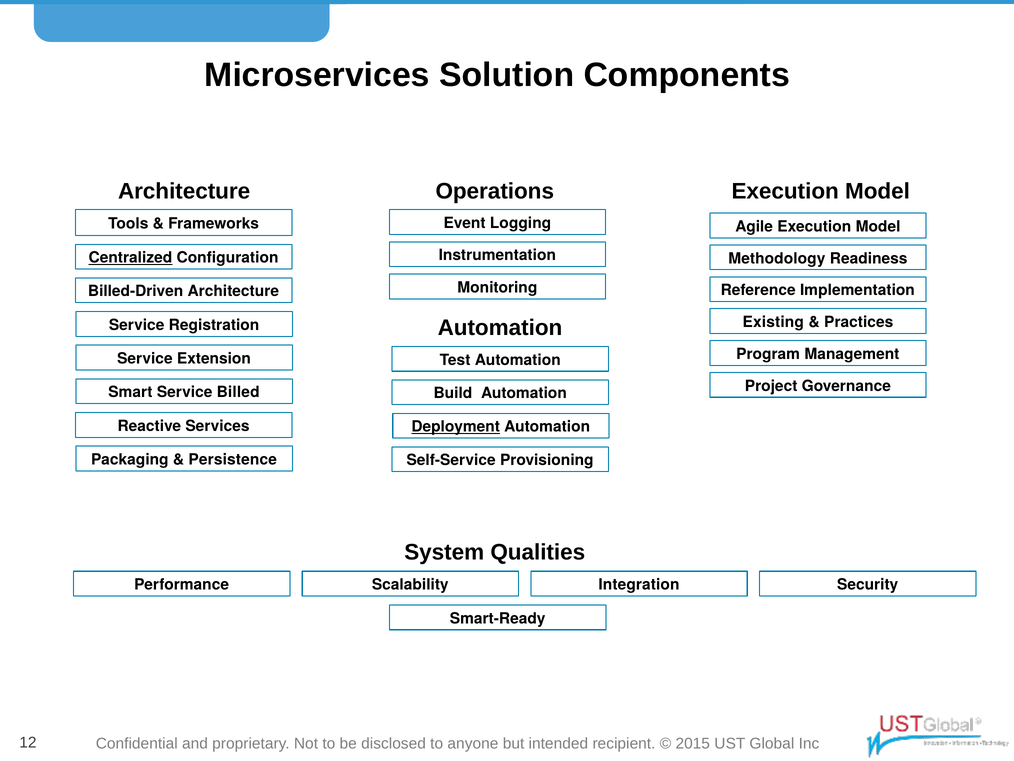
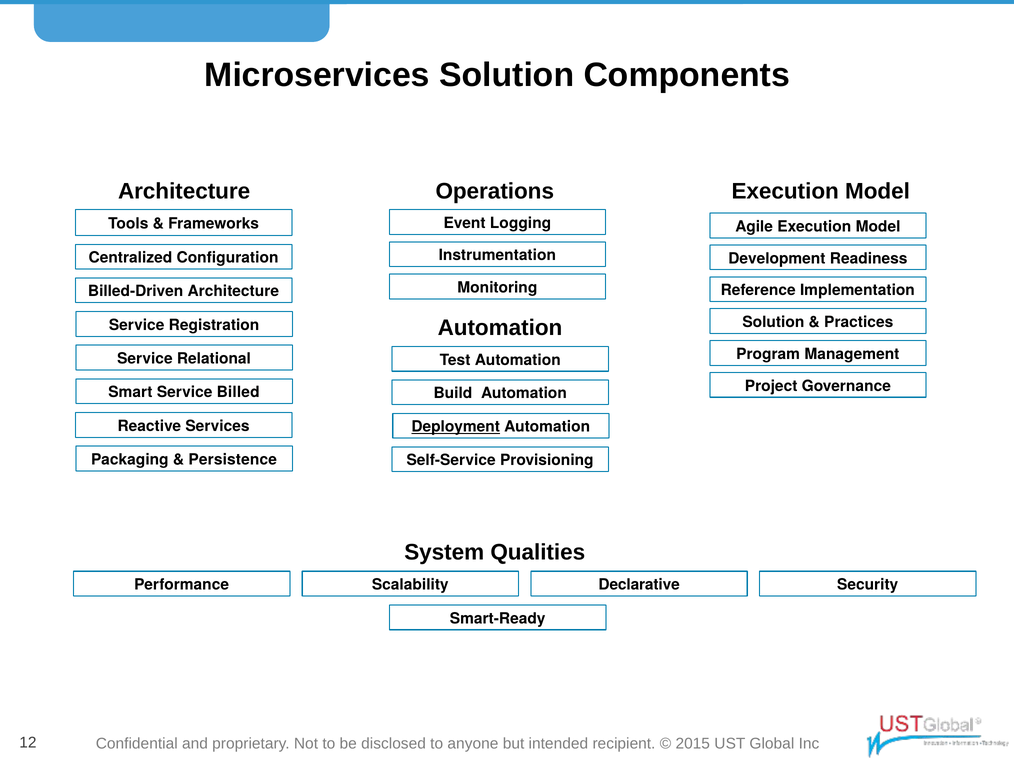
Centralized underline: present -> none (130, 258)
Methodology: Methodology -> Development (777, 258)
Existing: Existing -> Solution (773, 322)
Extension: Extension -> Relational (214, 358)
Integration: Integration -> Declarative (639, 584)
